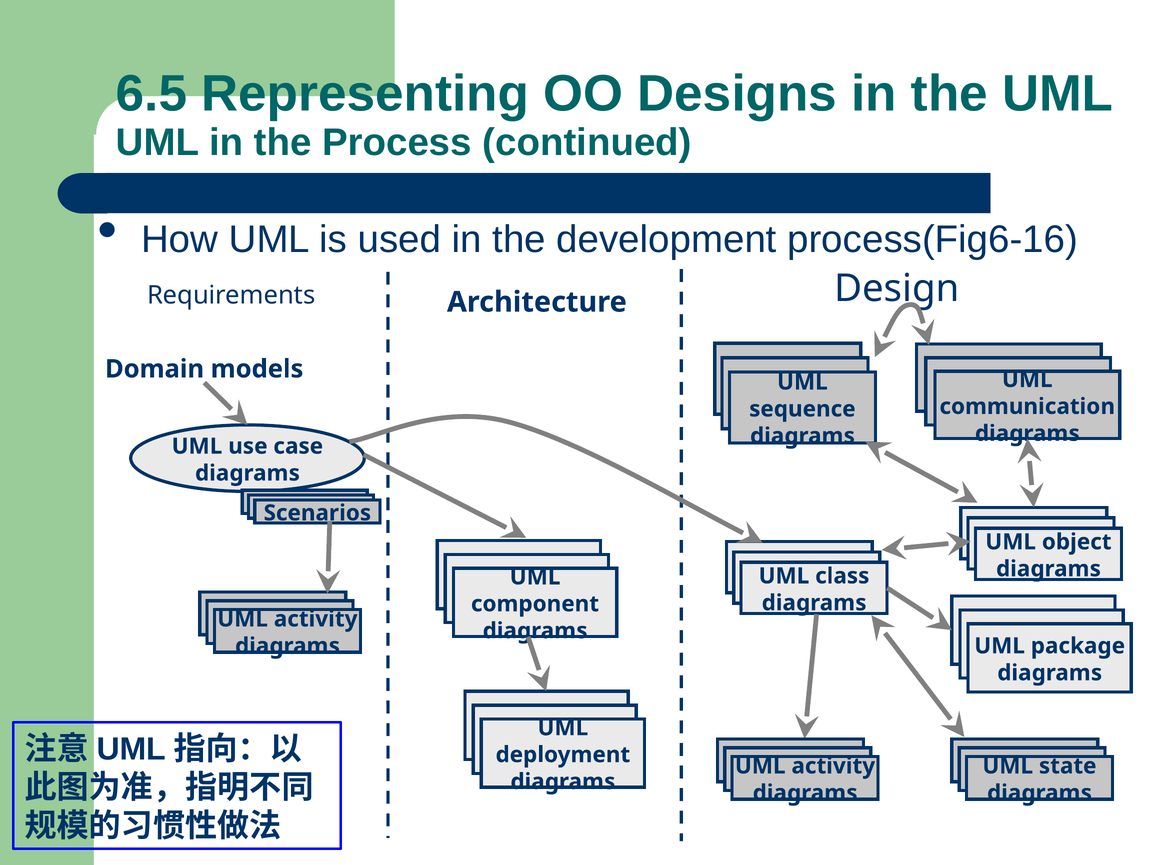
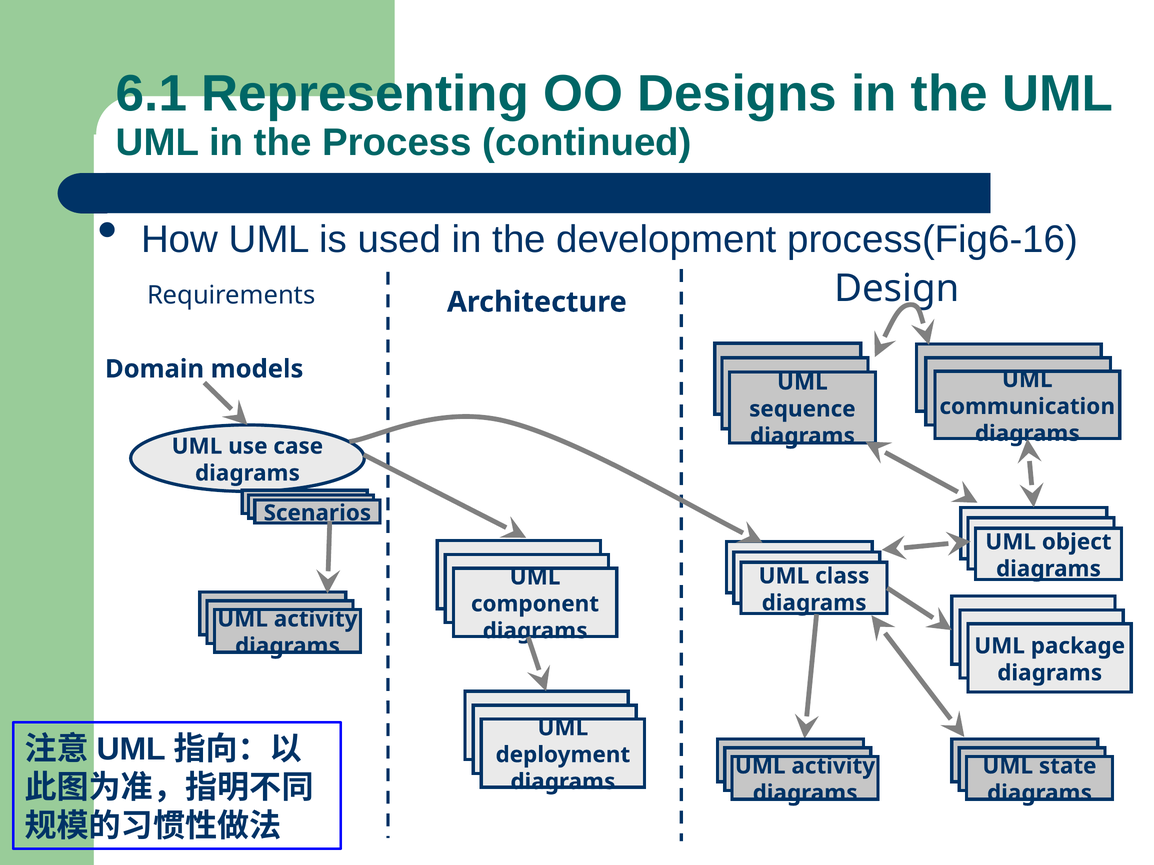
6.5: 6.5 -> 6.1 (152, 94)
